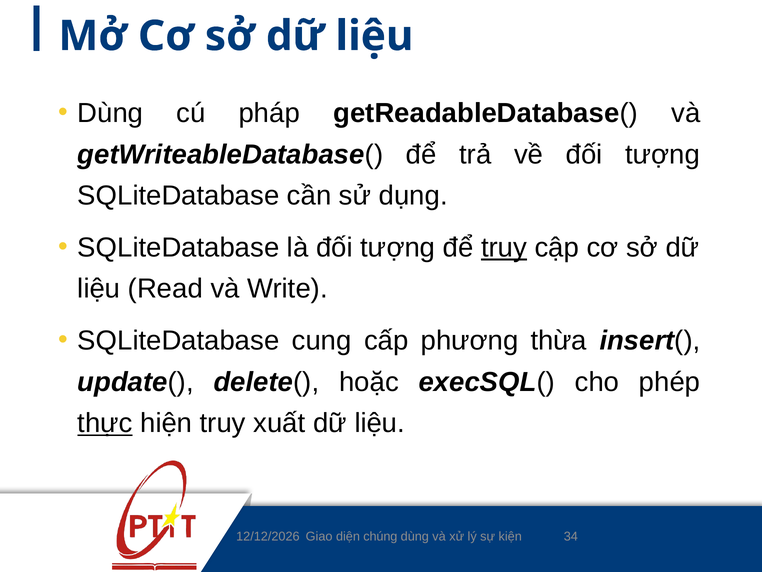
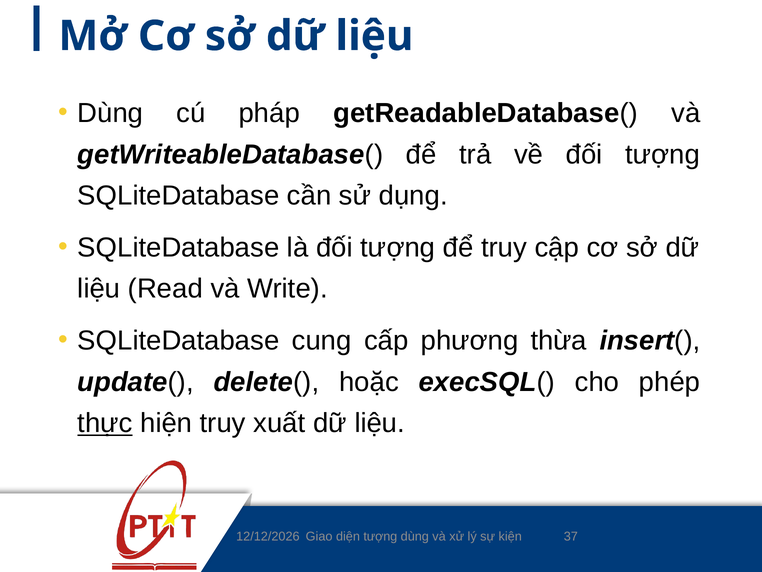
truy underline: present -> none (504, 247)
diện chúng: chúng -> tượng (380, 536)
34: 34 -> 37 (571, 536)
